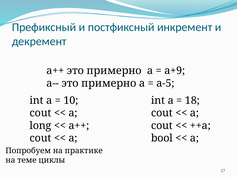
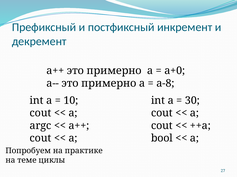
a+9: a+9 -> a+0 (175, 71)
a-5: a-5 -> a-8 (165, 84)
18: 18 -> 30 (192, 101)
long: long -> argc (40, 126)
